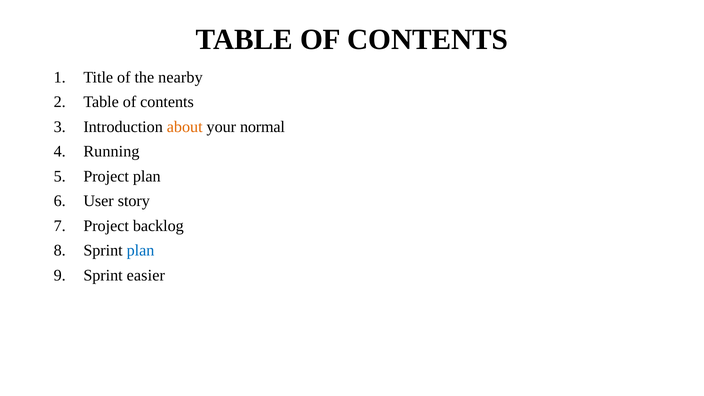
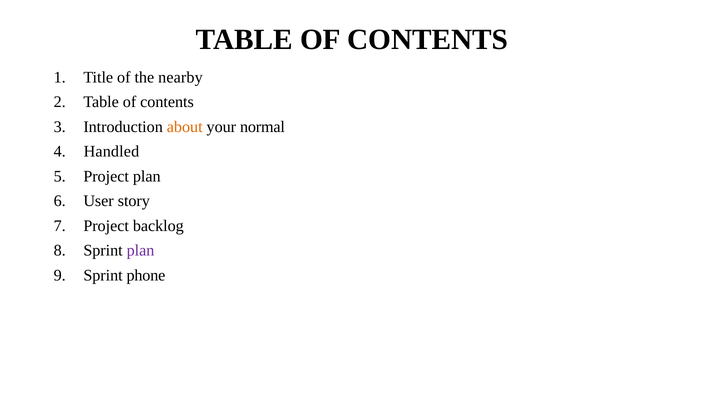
Running: Running -> Handled (111, 152)
plan colour: blue -> purple (140, 251)
easier: easier -> phone (146, 275)
